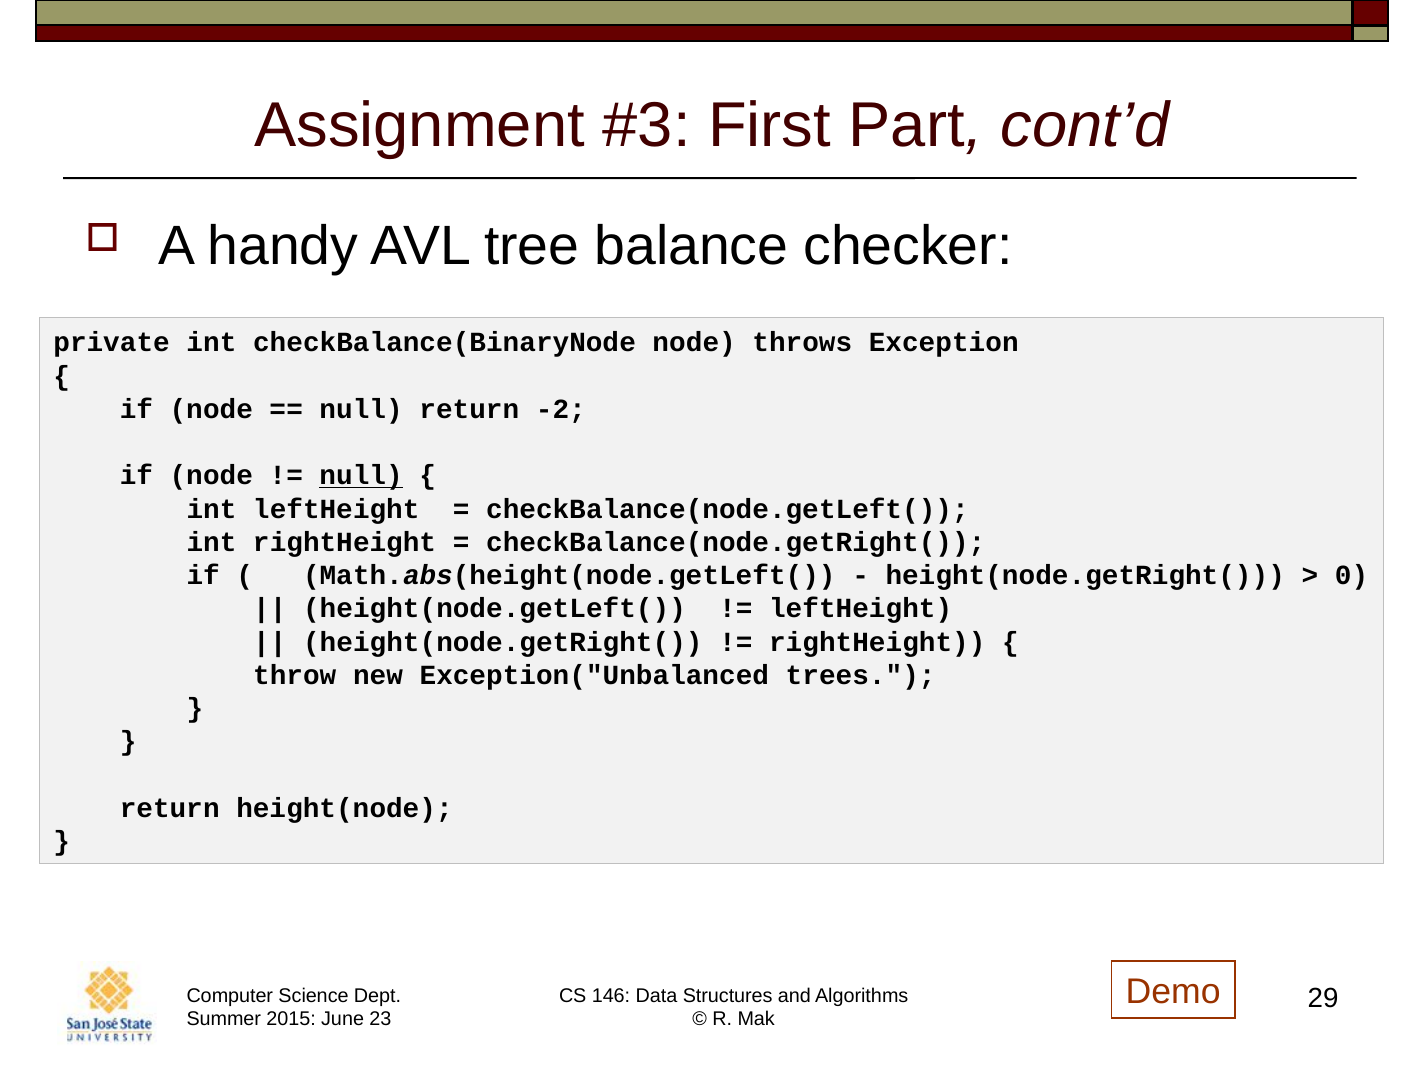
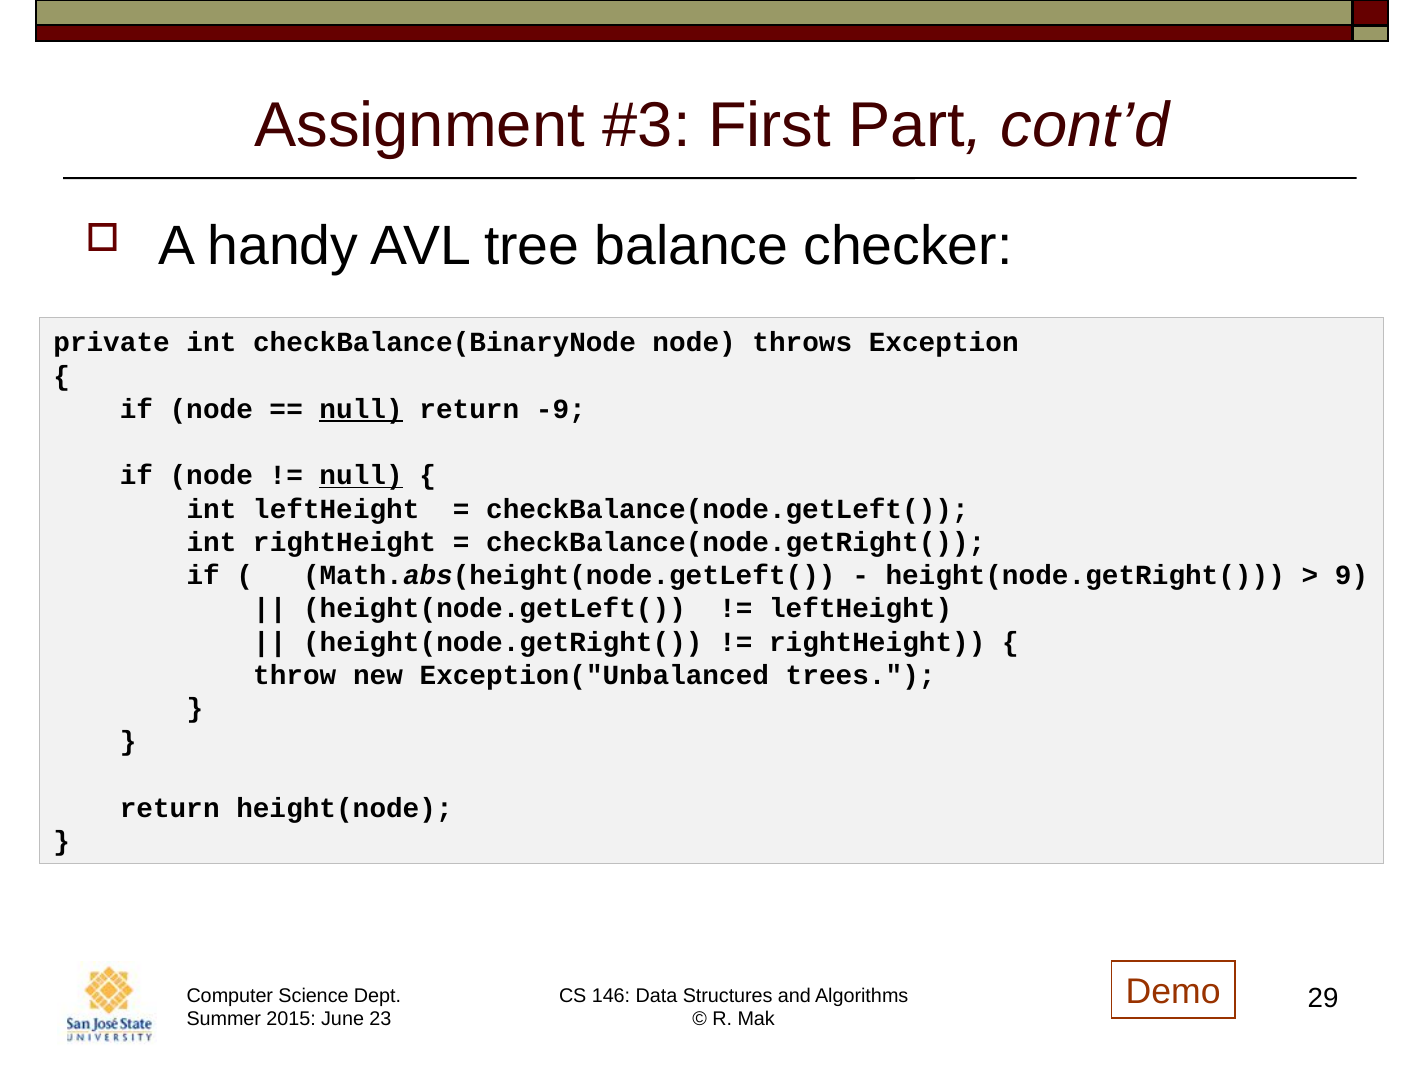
null underline: none -> present (361, 409)
-2: -2 -> -9 (561, 409)
0: 0 -> 9 (1352, 575)
